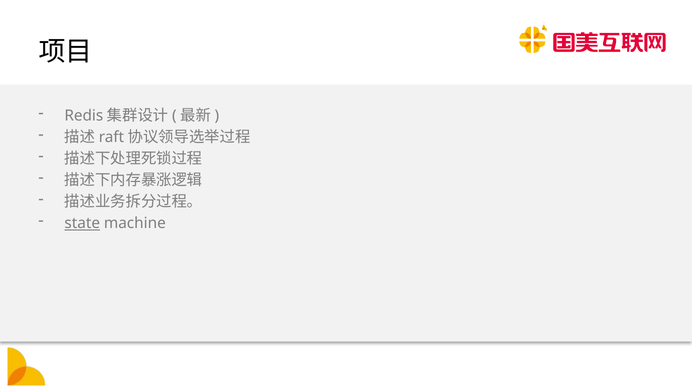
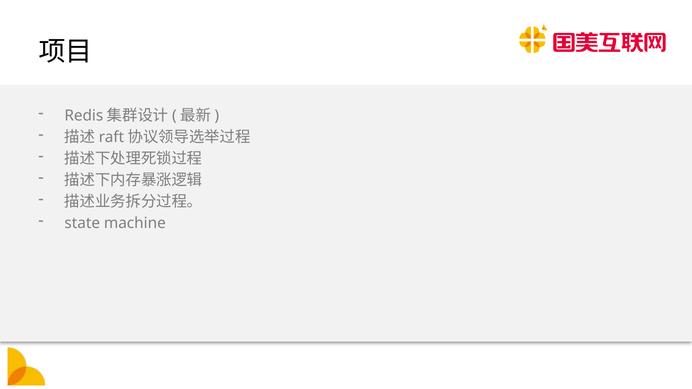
state underline: present -> none (82, 223)
